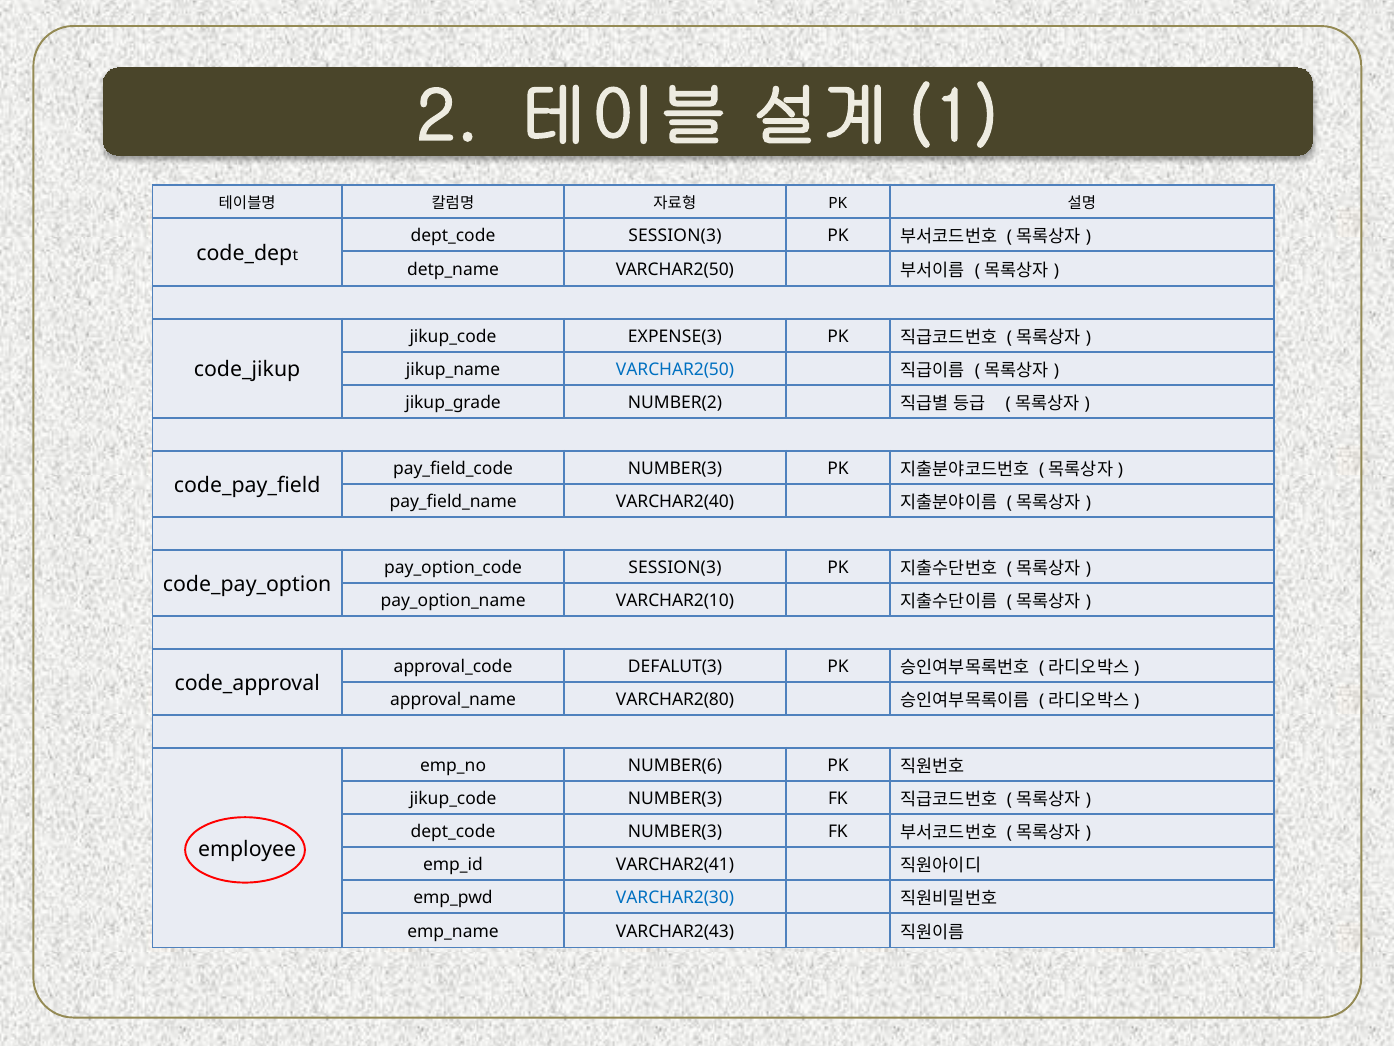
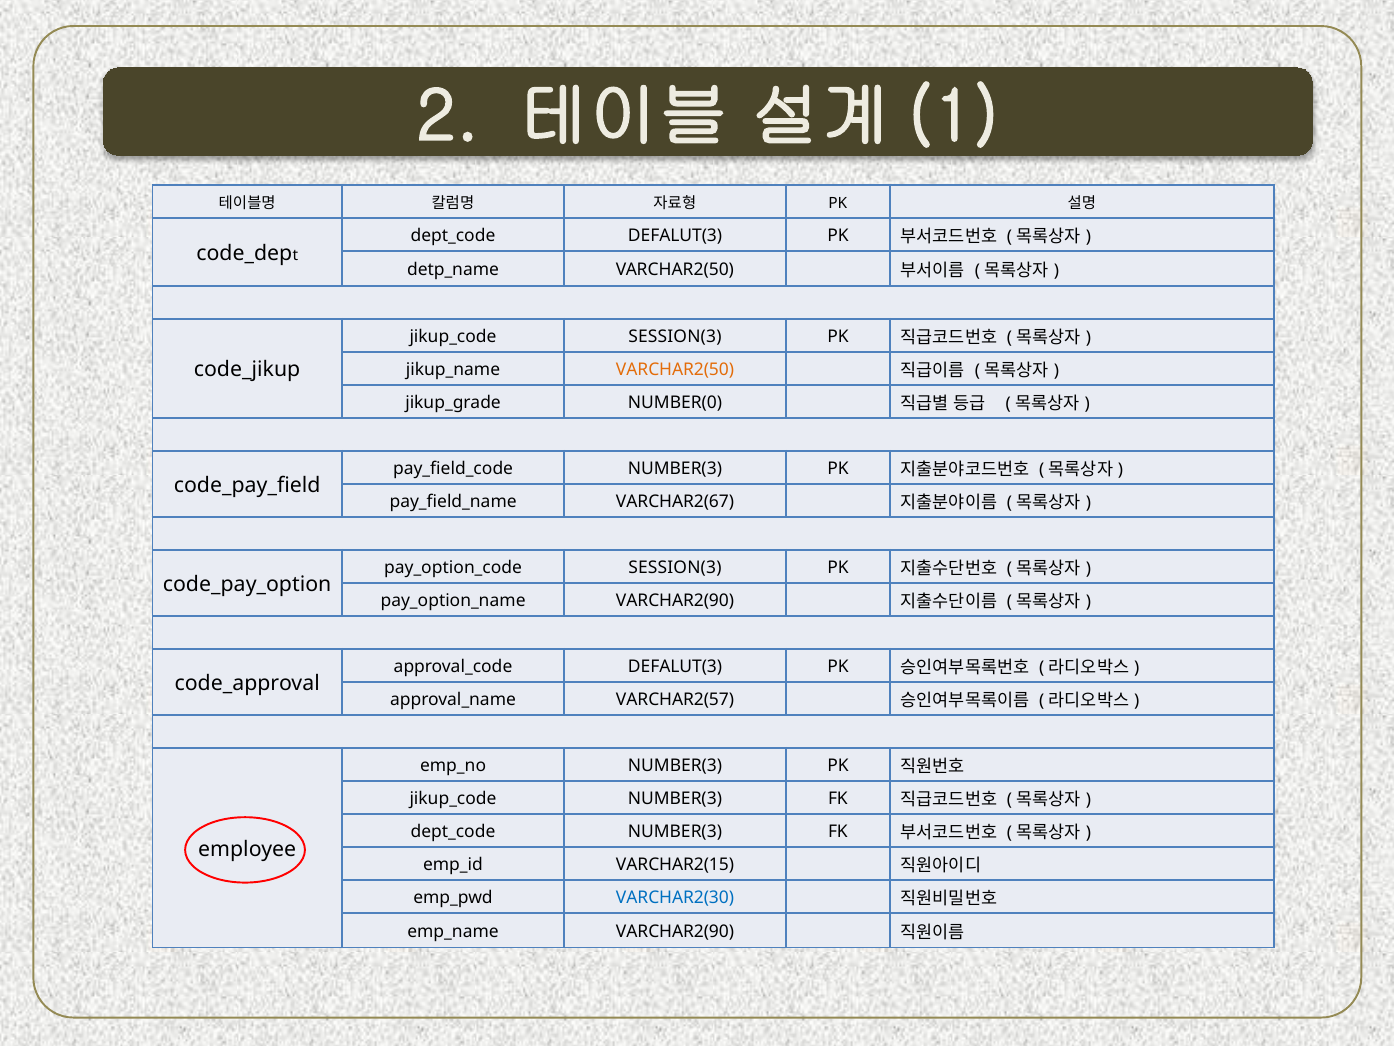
SESSION(3: SESSION(3 -> DEFALUT(3 (675, 236)
EXPENSE(3: EXPENSE(3 -> SESSION(3 (675, 337)
VARCHAR2(50 colour: blue -> orange (675, 370)
NUMBER(2: NUMBER(2 -> NUMBER(0 (675, 403)
VARCHAR2(40: VARCHAR2(40 -> VARCHAR2(67 (675, 502)
VARCHAR2(10: VARCHAR2(10 -> VARCHAR2(90 (675, 600)
VARCHAR2(80: VARCHAR2(80 -> VARCHAR2(57 (675, 699)
NUMBER(6: NUMBER(6 -> NUMBER(3 (675, 765)
VARCHAR2(41: VARCHAR2(41 -> VARCHAR2(15 (675, 864)
VARCHAR2(43: VARCHAR2(43 -> VARCHAR2(90 (675, 931)
